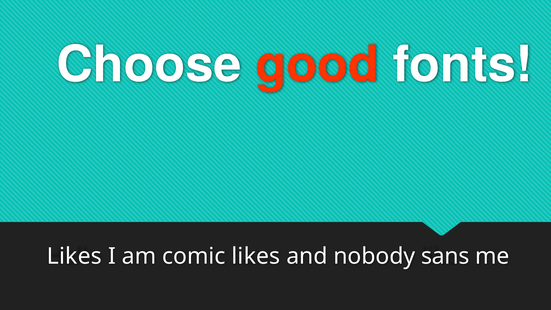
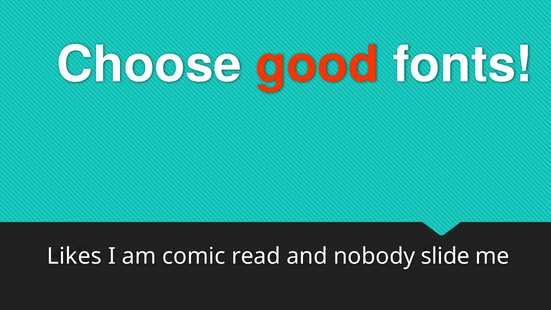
comic likes: likes -> read (256, 256)
sans: sans -> slide (445, 256)
